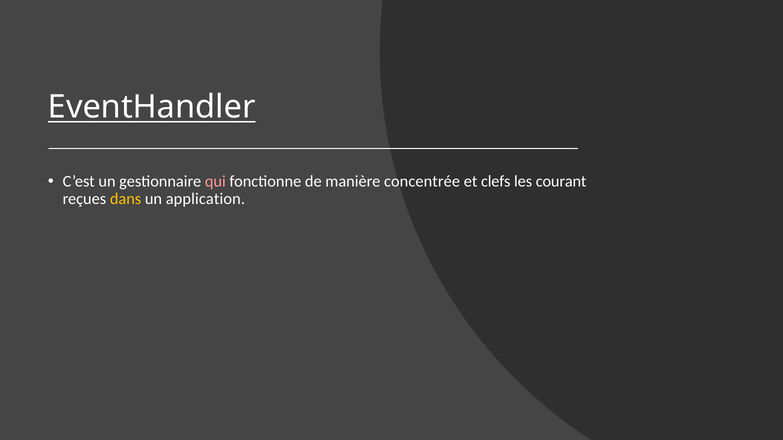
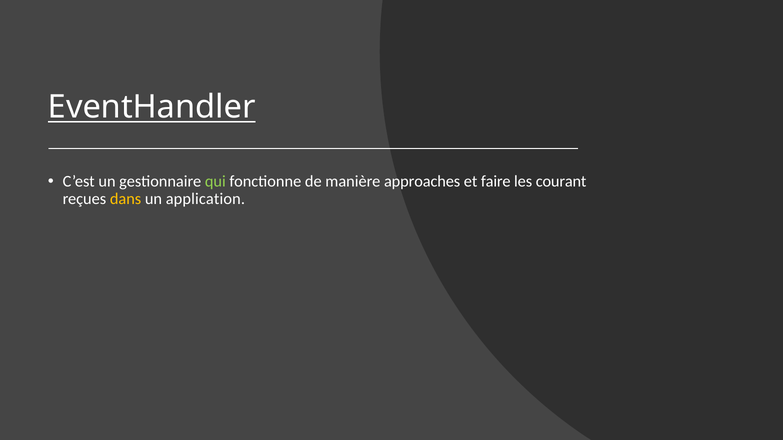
qui colour: pink -> light green (215, 182)
concentrée: concentrée -> approaches (422, 182)
clefs: clefs -> faire (496, 182)
